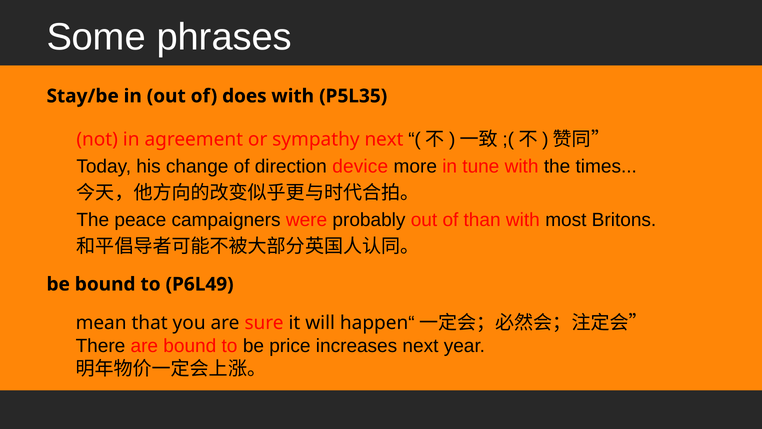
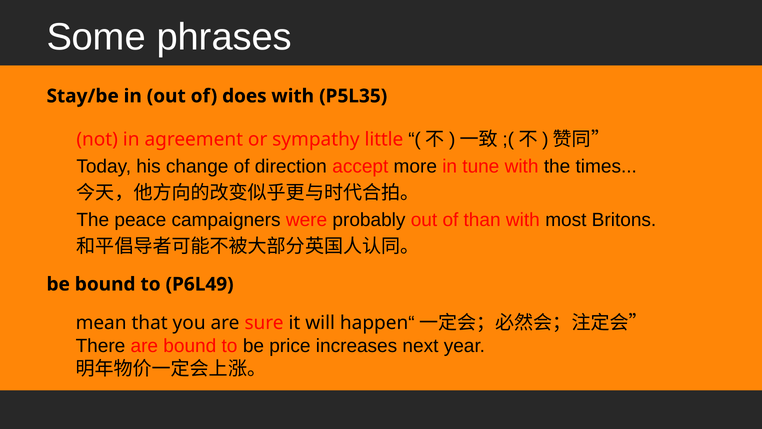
sympathy next: next -> little (384, 140)
device: device -> accept (360, 166)
